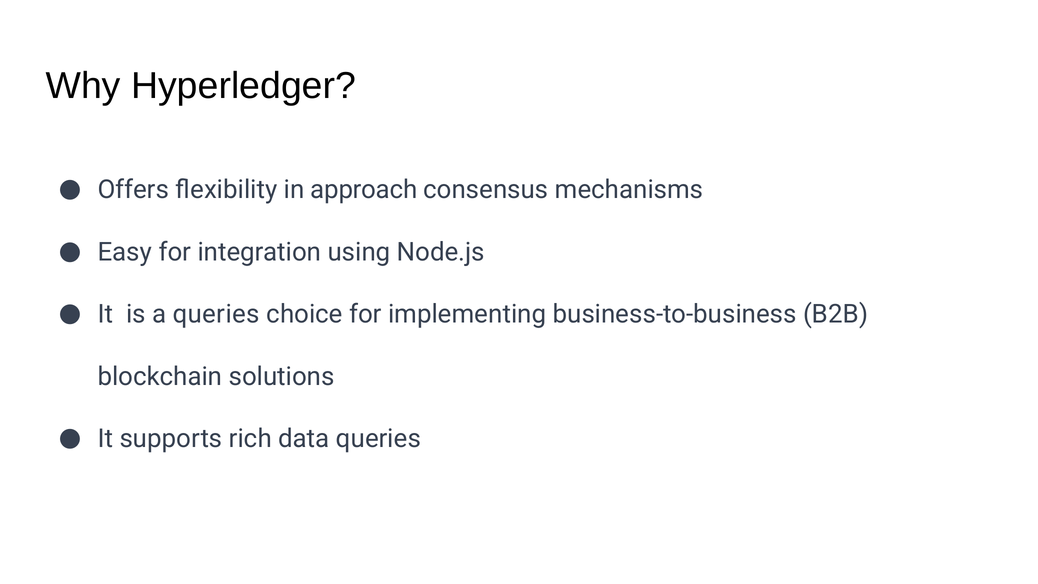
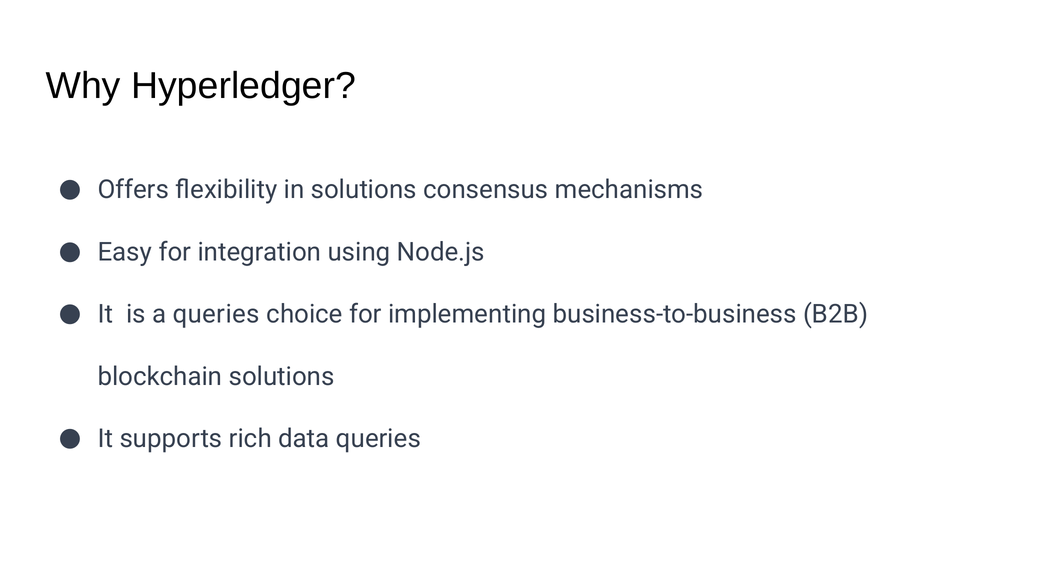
in approach: approach -> solutions (364, 190)
